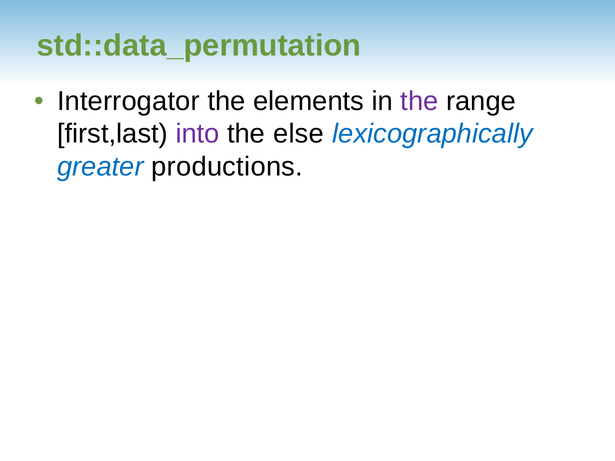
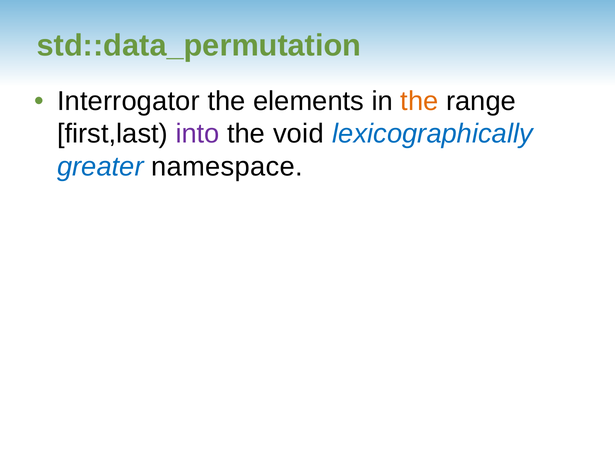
the colour: purple -> orange (419, 101)
else: else -> void (299, 134)
productions: productions -> namespace (227, 167)
